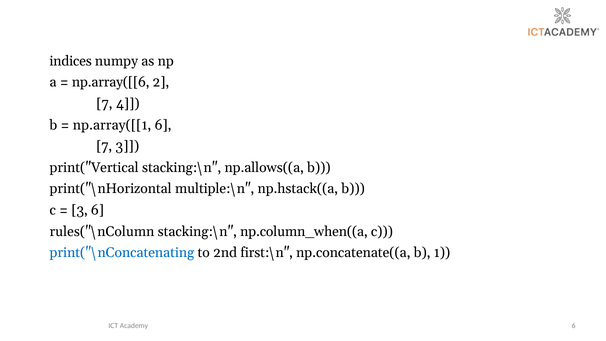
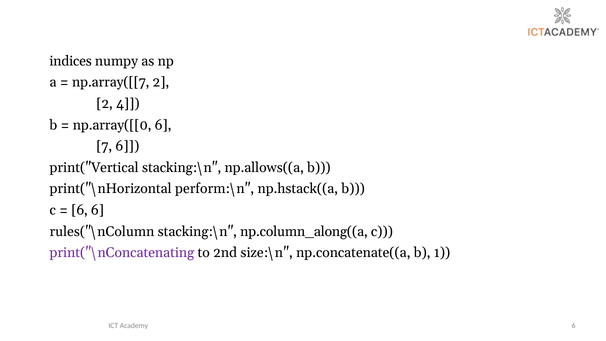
np.array([[6: np.array([[6 -> np.array([[7 (111, 82)
7: 7 -> 2 (105, 104)
np.array([[1: np.array([[1 -> np.array([[0 (112, 125)
7 3: 3 -> 6 (127, 146)
multiple:\n: multiple:\n -> perform:\n (215, 189)
3: 3 -> 6 (80, 210)
np.column_when((a: np.column_when((a -> np.column_along((a (304, 231)
print("\nConcatenating colour: blue -> purple (122, 253)
first:\n: first:\n -> size:\n (267, 253)
